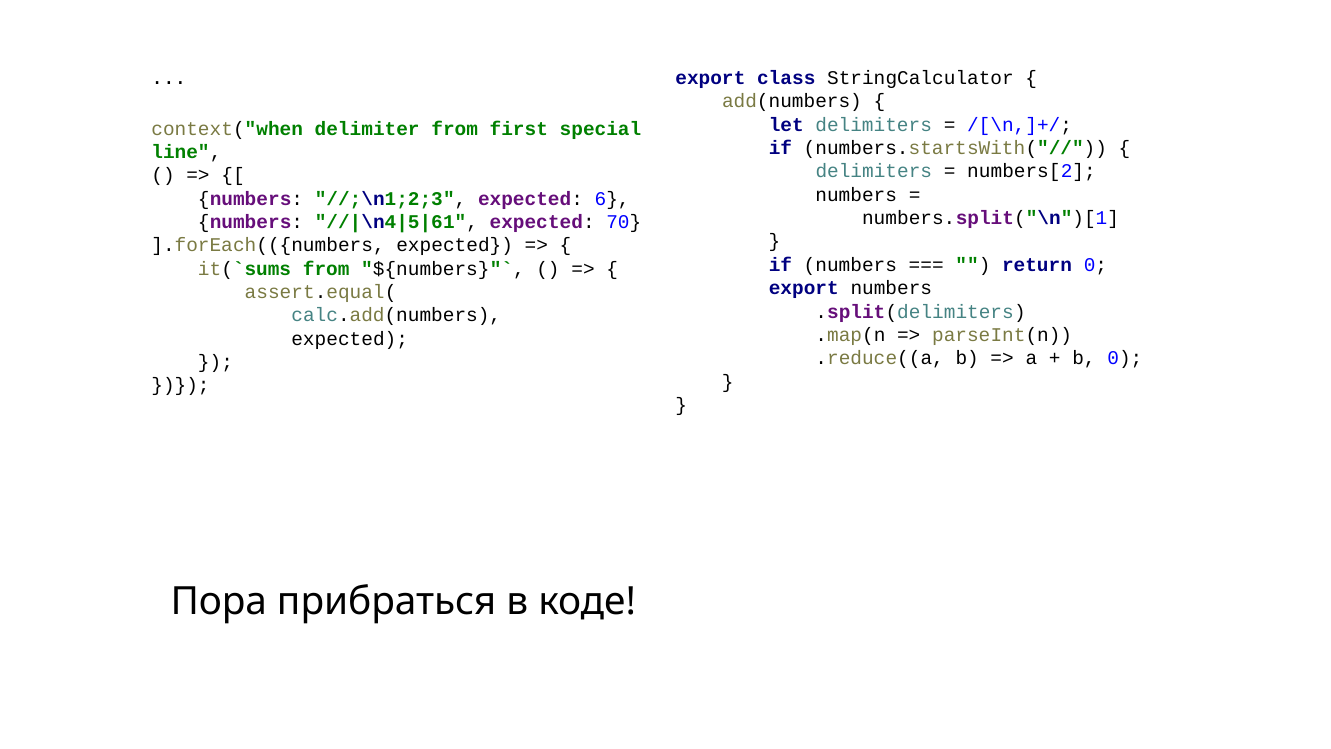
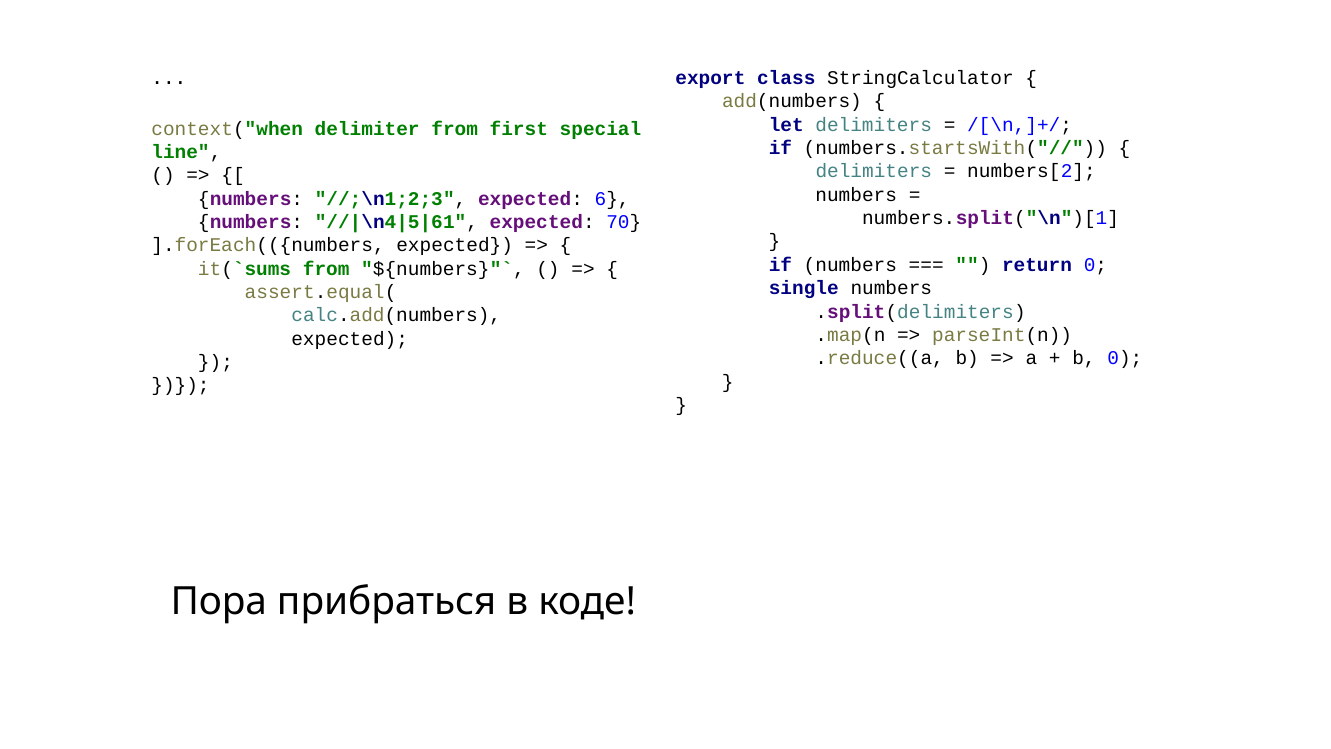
export: export -> single (804, 288)
